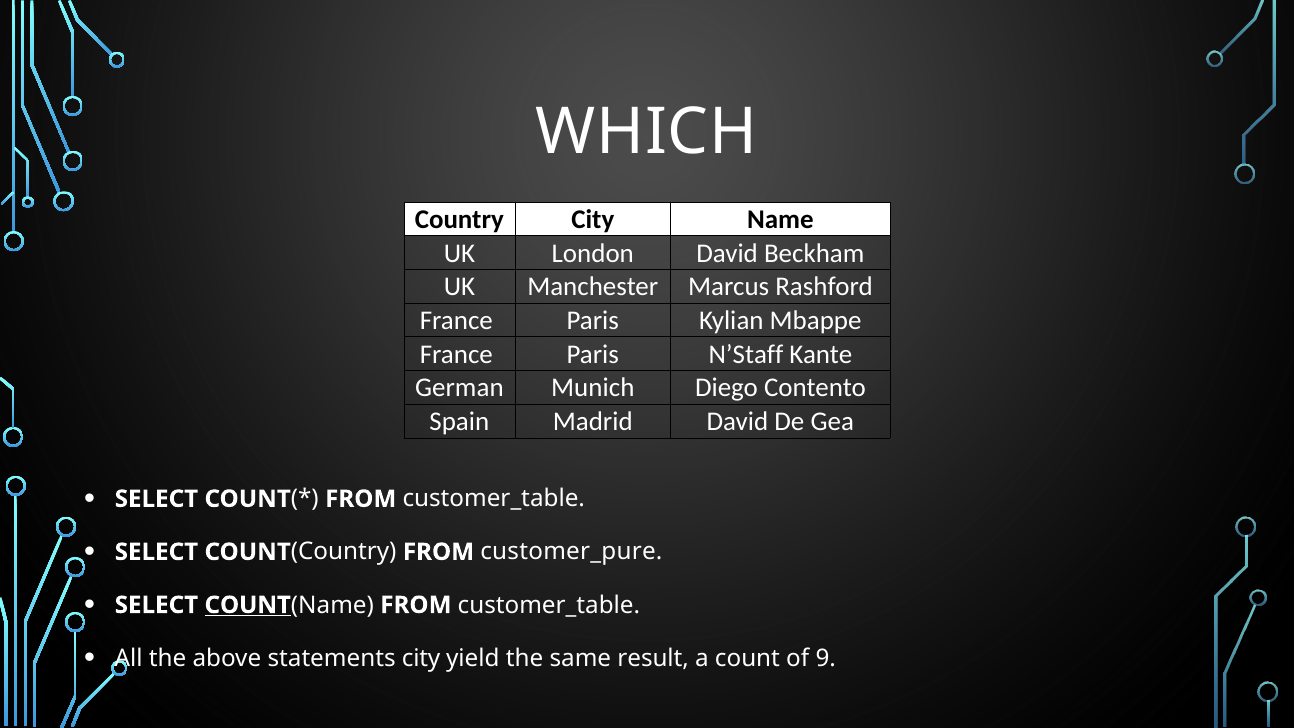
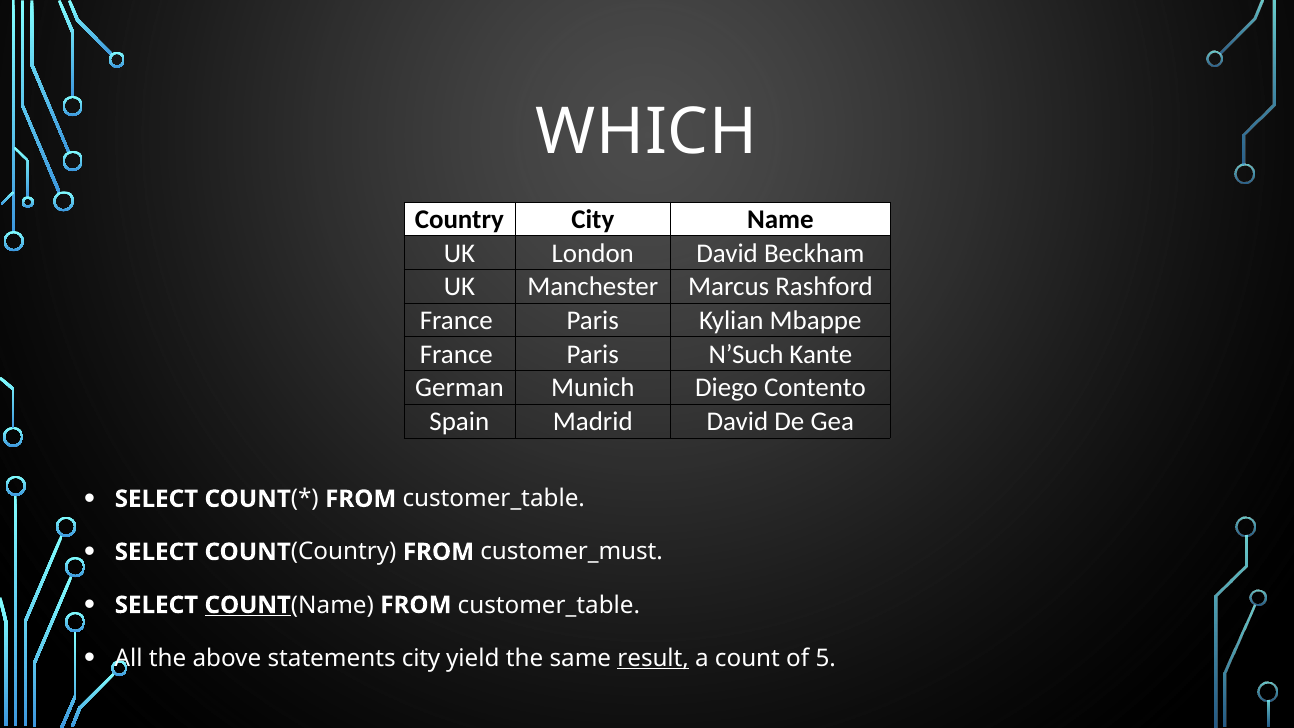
N’Staff: N’Staff -> N’Such (746, 354)
customer_pure: customer_pure -> customer_must (572, 552)
result underline: none -> present (653, 658)
9: 9 -> 5 (826, 658)
